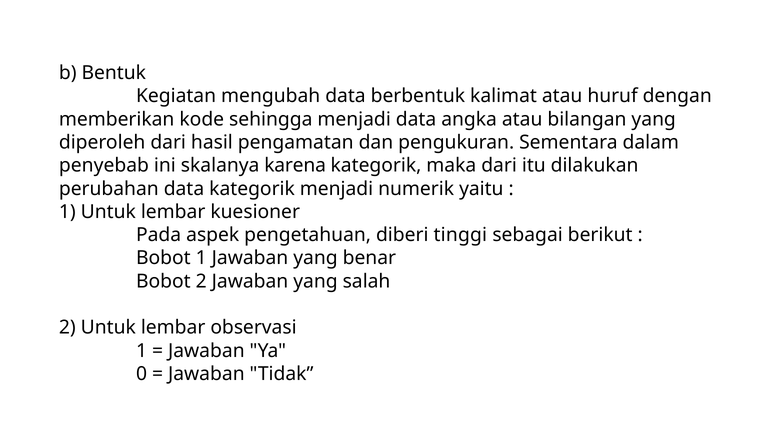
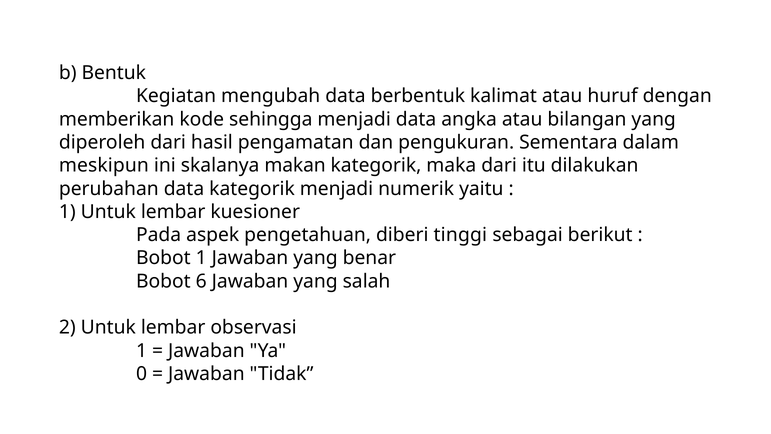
penyebab: penyebab -> meskipun (104, 165)
karena: karena -> makan (295, 165)
Bobot 2: 2 -> 6 (201, 281)
